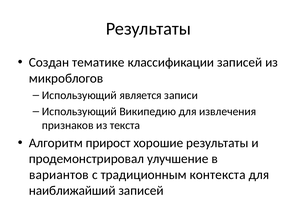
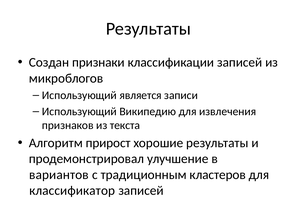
тематике: тематике -> признаки (98, 62)
контекста: контекста -> кластеров (218, 175)
наиближайший: наиближайший -> классификатор (72, 190)
